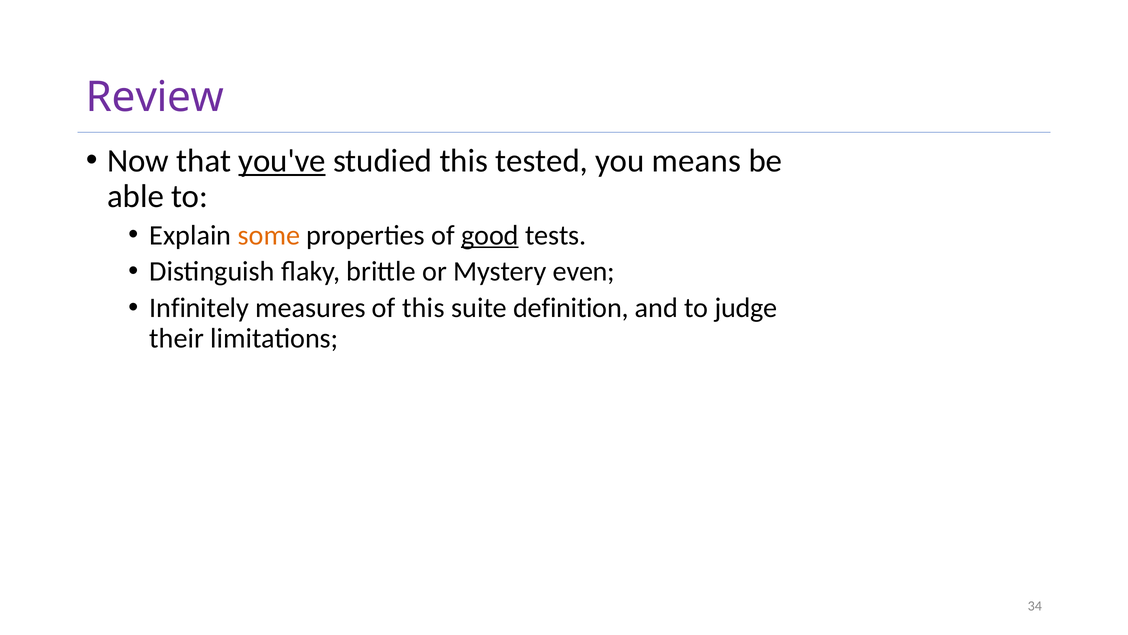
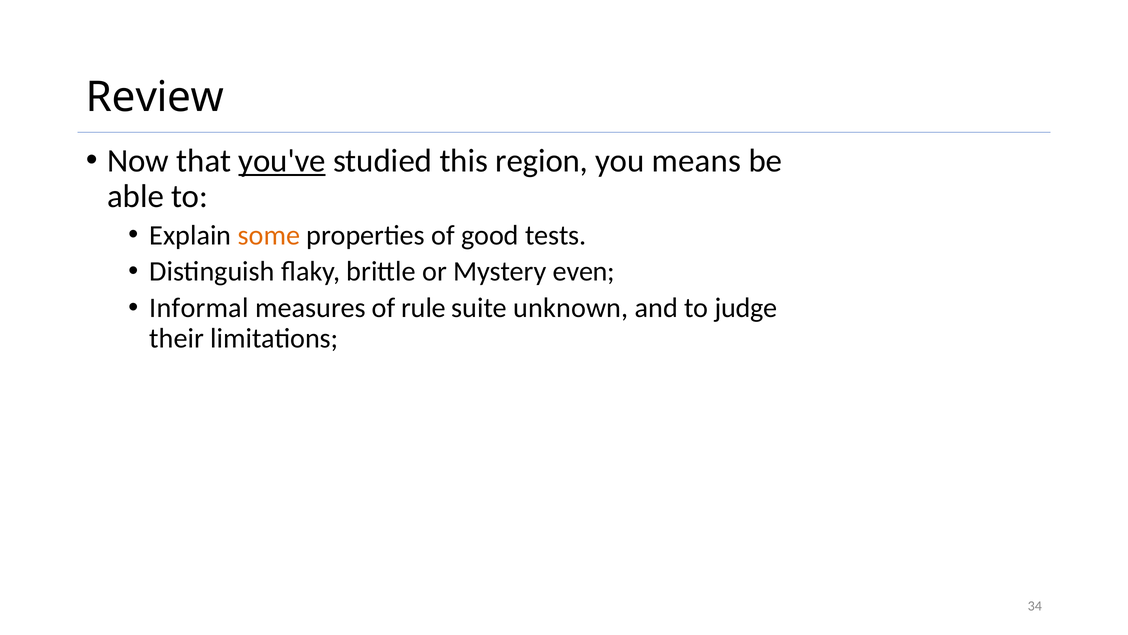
Review colour: purple -> black (155, 97)
tested: tested -> region (542, 161)
good underline: present -> none (490, 235)
Infinitely: Infinitely -> Informal (199, 308)
of this: this -> rule (424, 308)
definition: definition -> unknown (571, 308)
